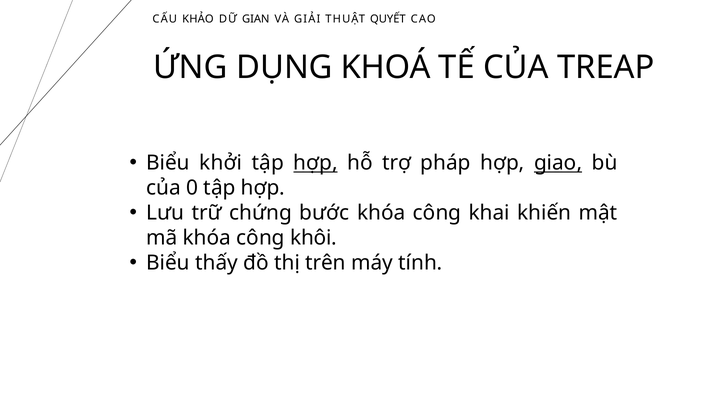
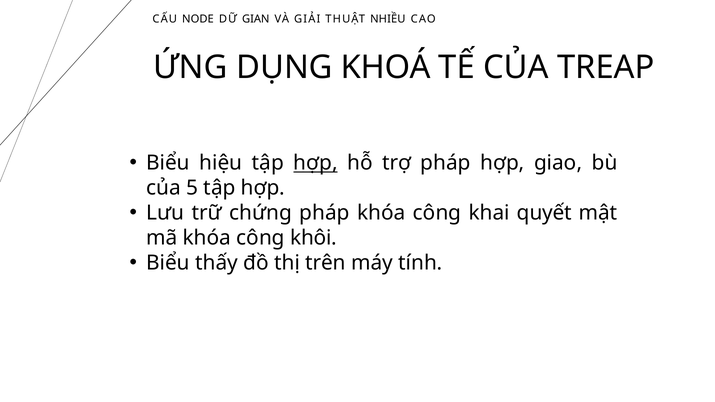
KHẢO: KHẢO -> NODE (198, 19)
QUYẾT: QUYẾT -> NHIỀU (388, 19)
khởi: khởi -> hiệu (221, 163)
giao underline: present -> none (558, 163)
0: 0 -> 5 (192, 188)
chứng bước: bước -> pháp (324, 213)
khiến: khiến -> quyết (544, 213)
